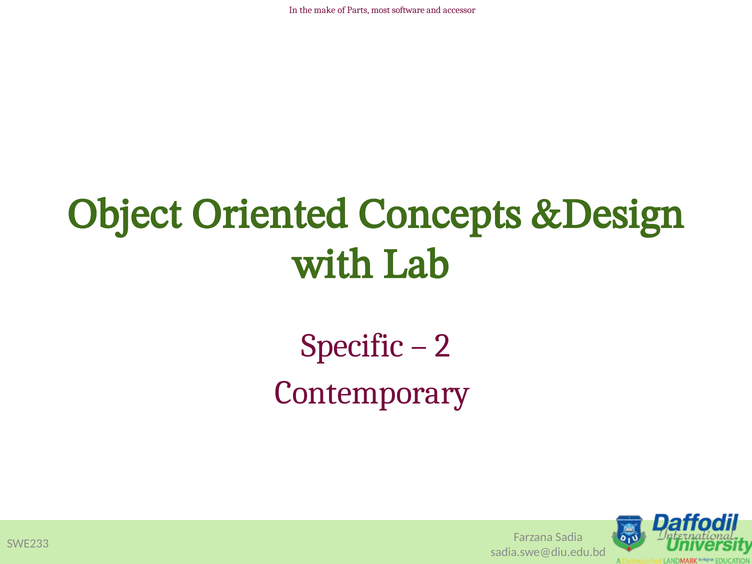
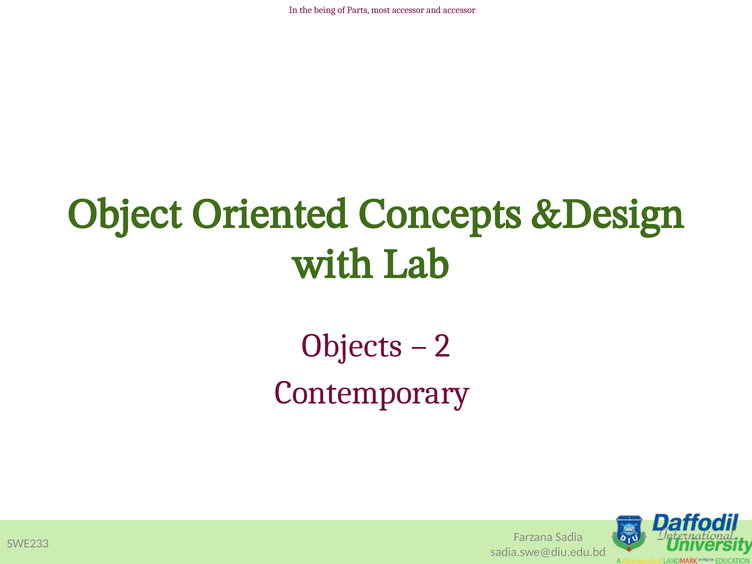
make: make -> being (325, 10)
most software: software -> accessor (408, 10)
Specific: Specific -> Objects (352, 346)
